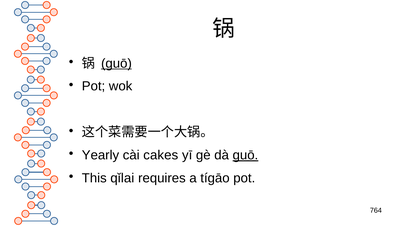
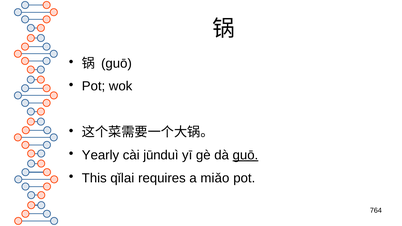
guō underline: present -> none (116, 63)
cakes: cakes -> jūnduì (161, 155)
tígāo: tígāo -> miǎo (215, 178)
